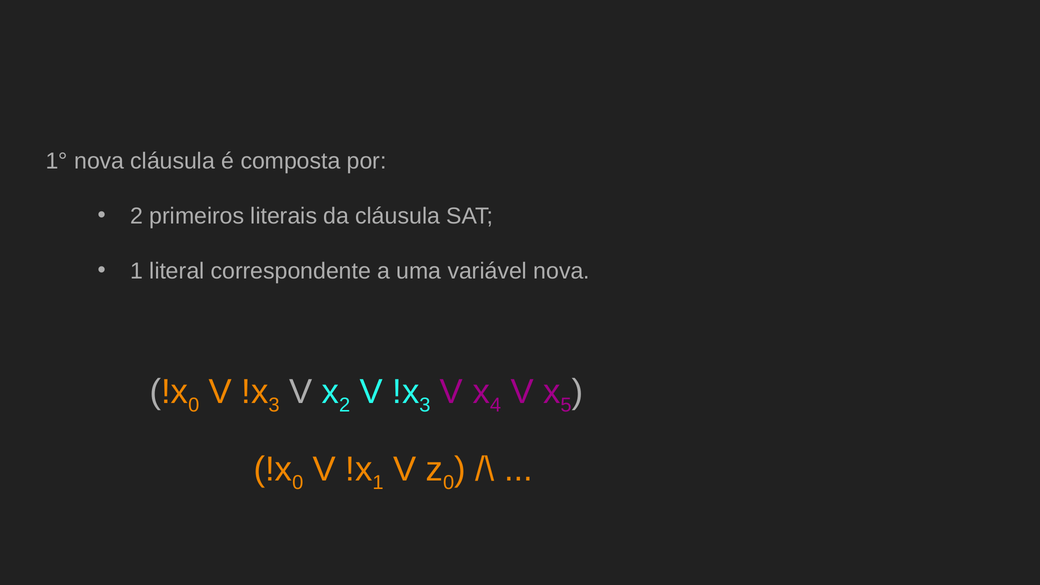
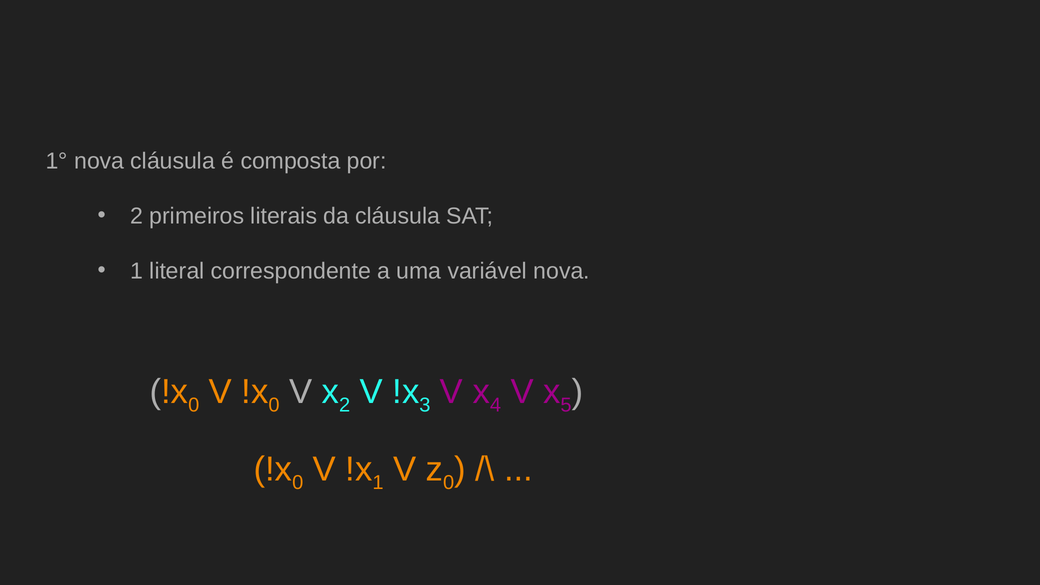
3: 3 -> 0 (274, 405)
